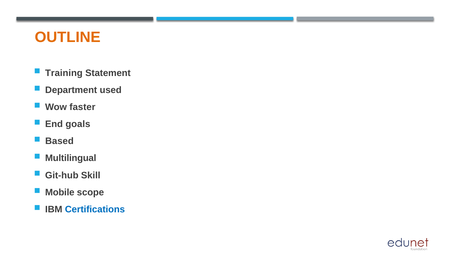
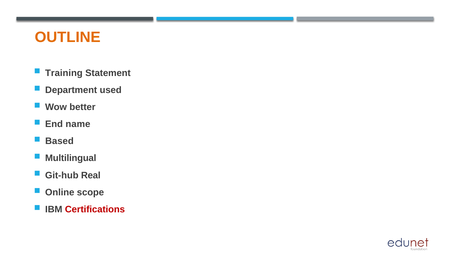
faster: faster -> better (82, 107)
goals: goals -> name (78, 124)
Skill: Skill -> Real (91, 175)
Mobile: Mobile -> Online (60, 192)
Certifications colour: blue -> red (95, 209)
